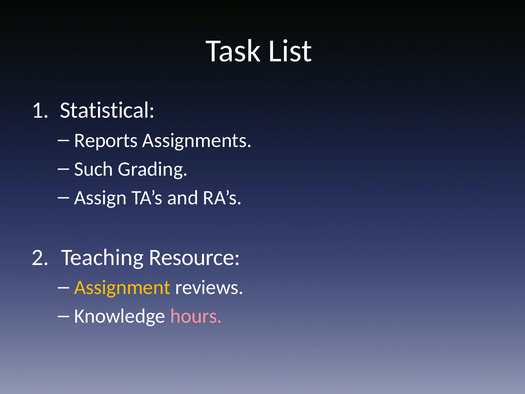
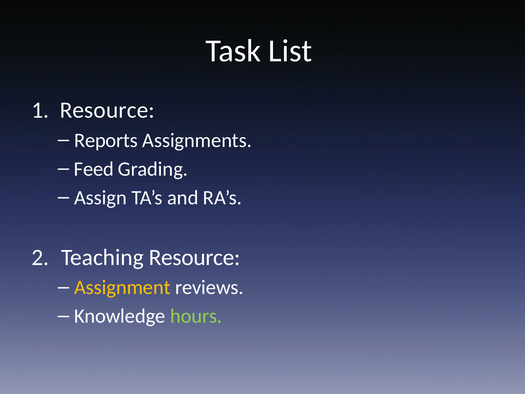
1 Statistical: Statistical -> Resource (107, 110)
Such: Such -> Feed (94, 169)
hours colour: pink -> light green (196, 316)
